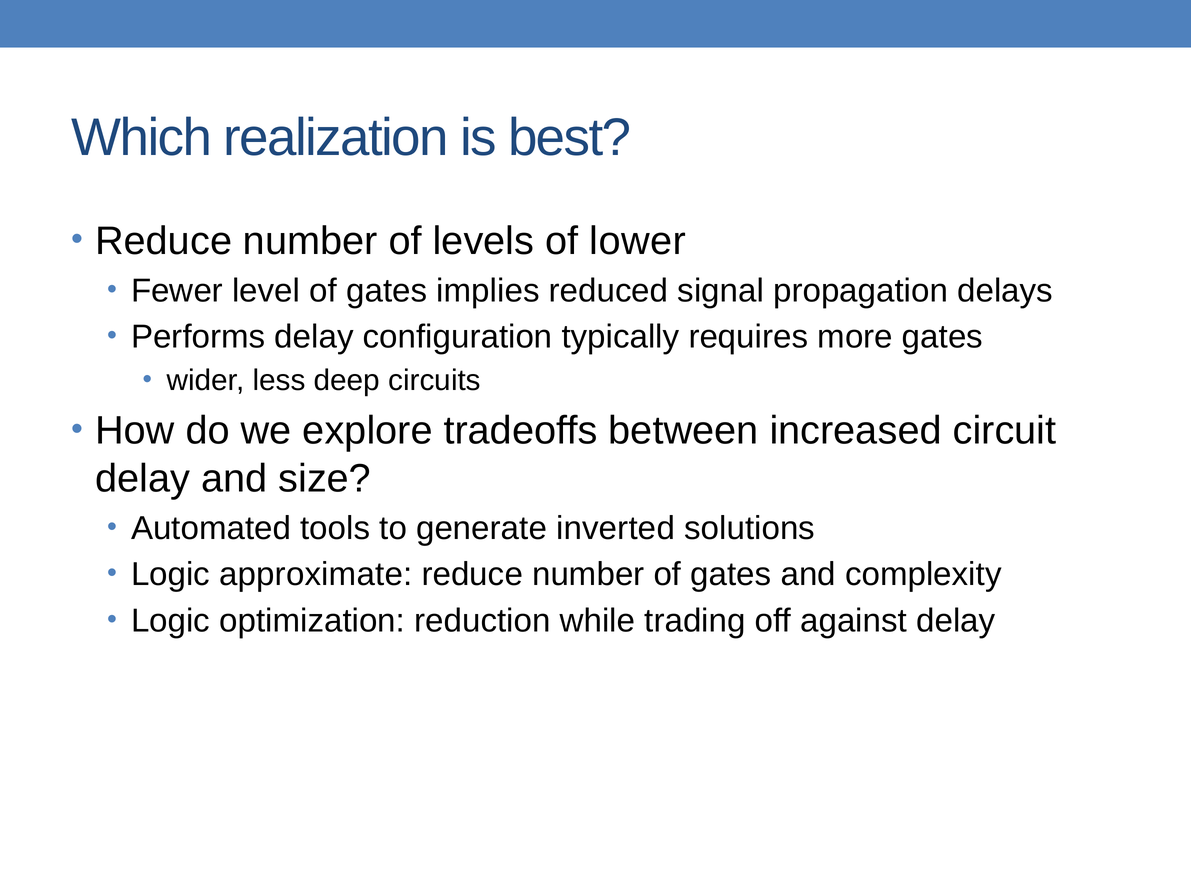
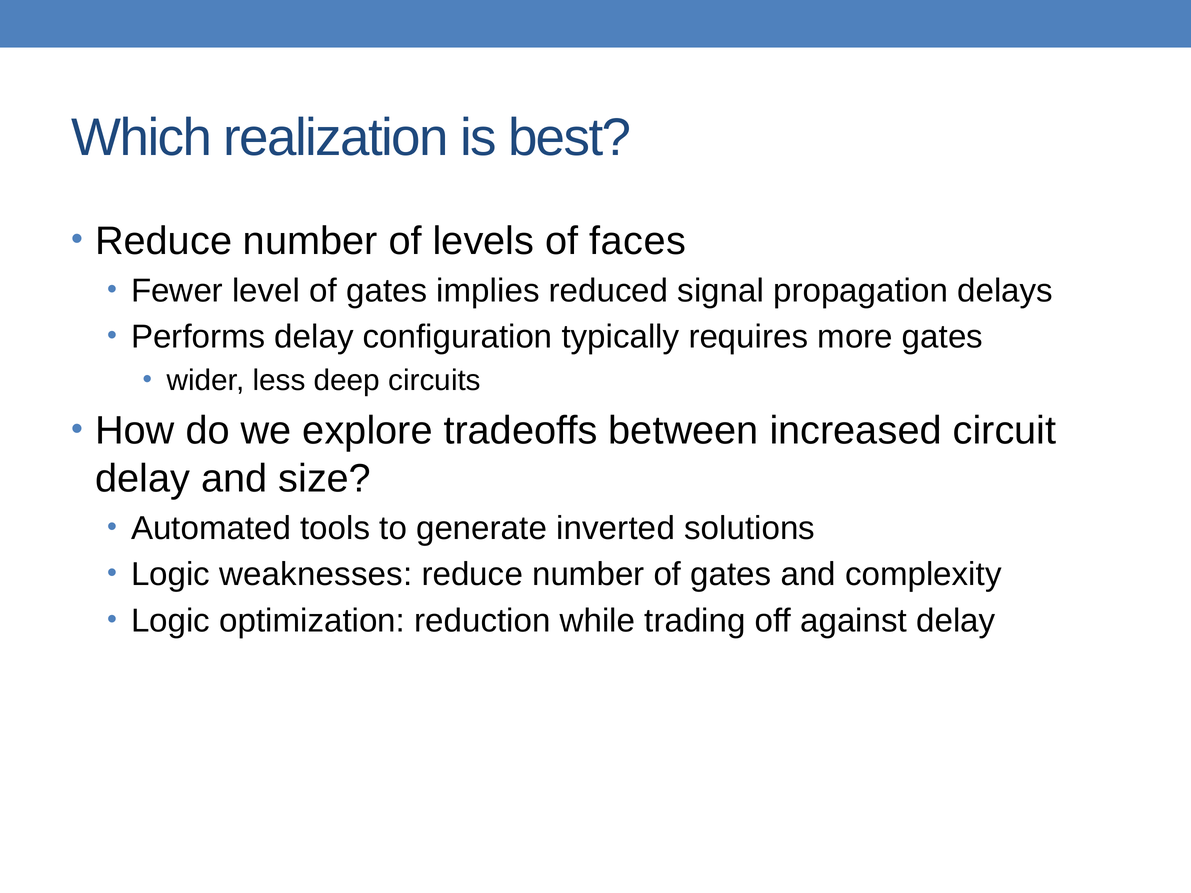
lower: lower -> faces (638, 241)
approximate: approximate -> weaknesses (316, 575)
